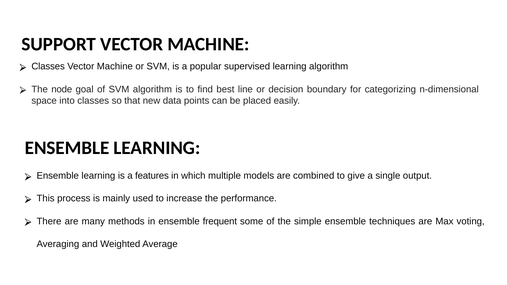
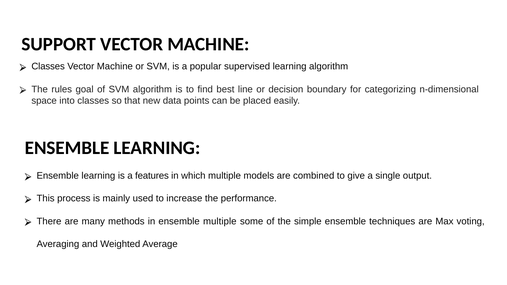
node: node -> rules (62, 89)
ensemble frequent: frequent -> multiple (220, 221)
